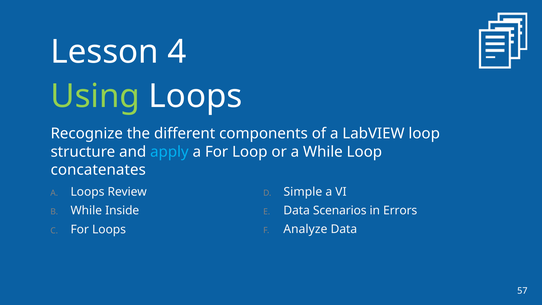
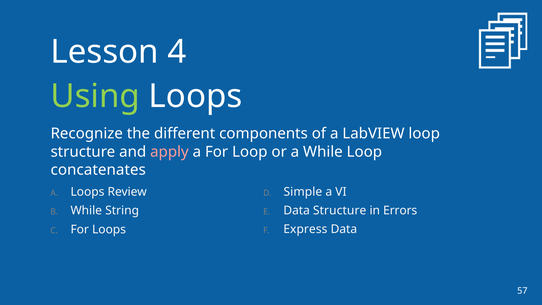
apply colour: light blue -> pink (169, 152)
Data Scenarios: Scenarios -> Structure (340, 210)
Inside: Inside -> String (122, 211)
Analyze: Analyze -> Express (305, 229)
